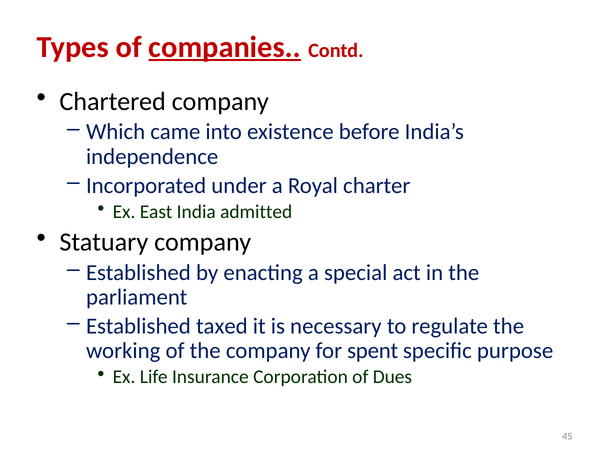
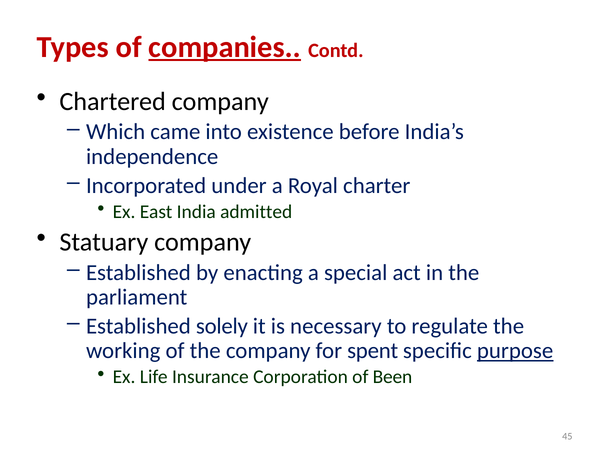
taxed: taxed -> solely (222, 326)
purpose underline: none -> present (515, 351)
Dues: Dues -> Been (392, 377)
